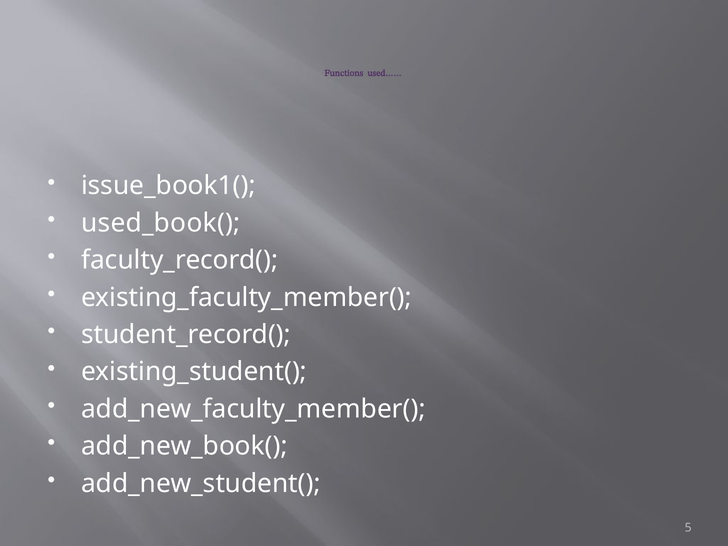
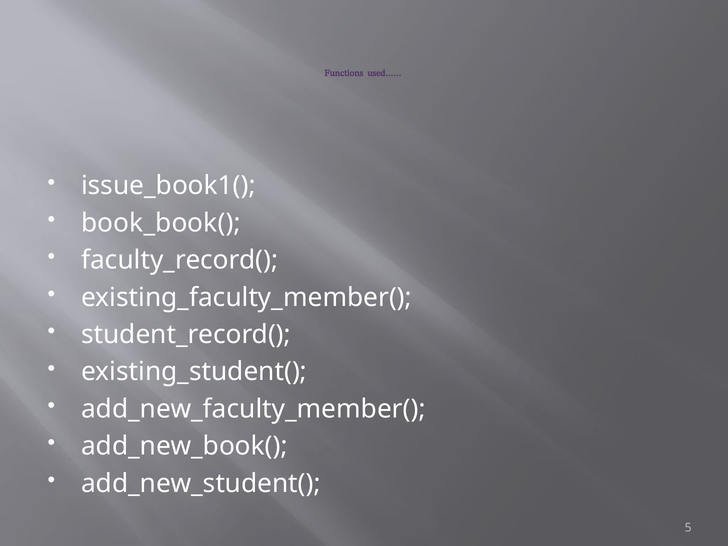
used_book(: used_book( -> book_book( (161, 223)
